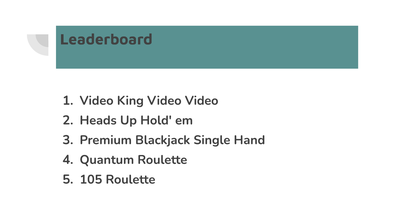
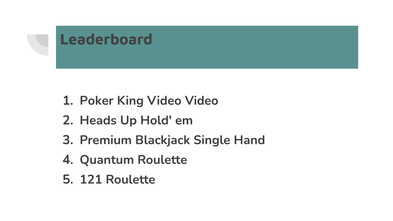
Video: Video -> Poker (97, 101)
105: 105 -> 121 (91, 180)
